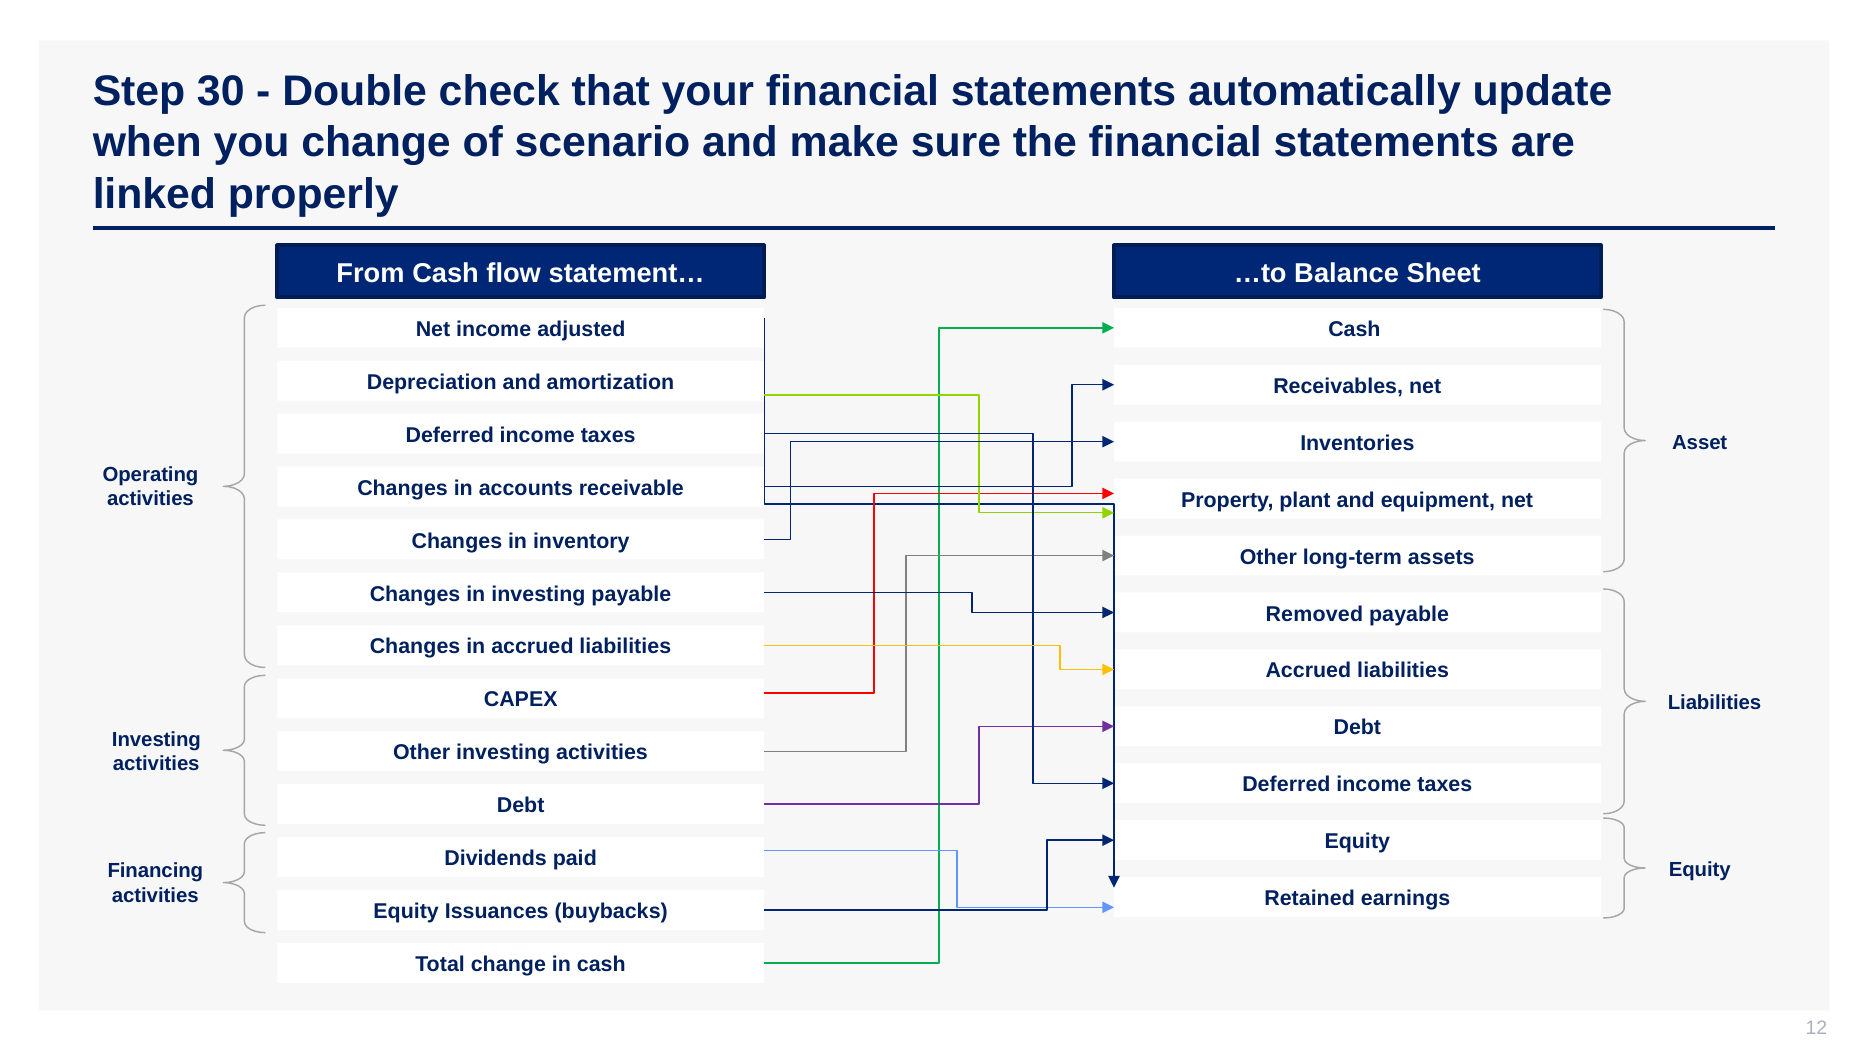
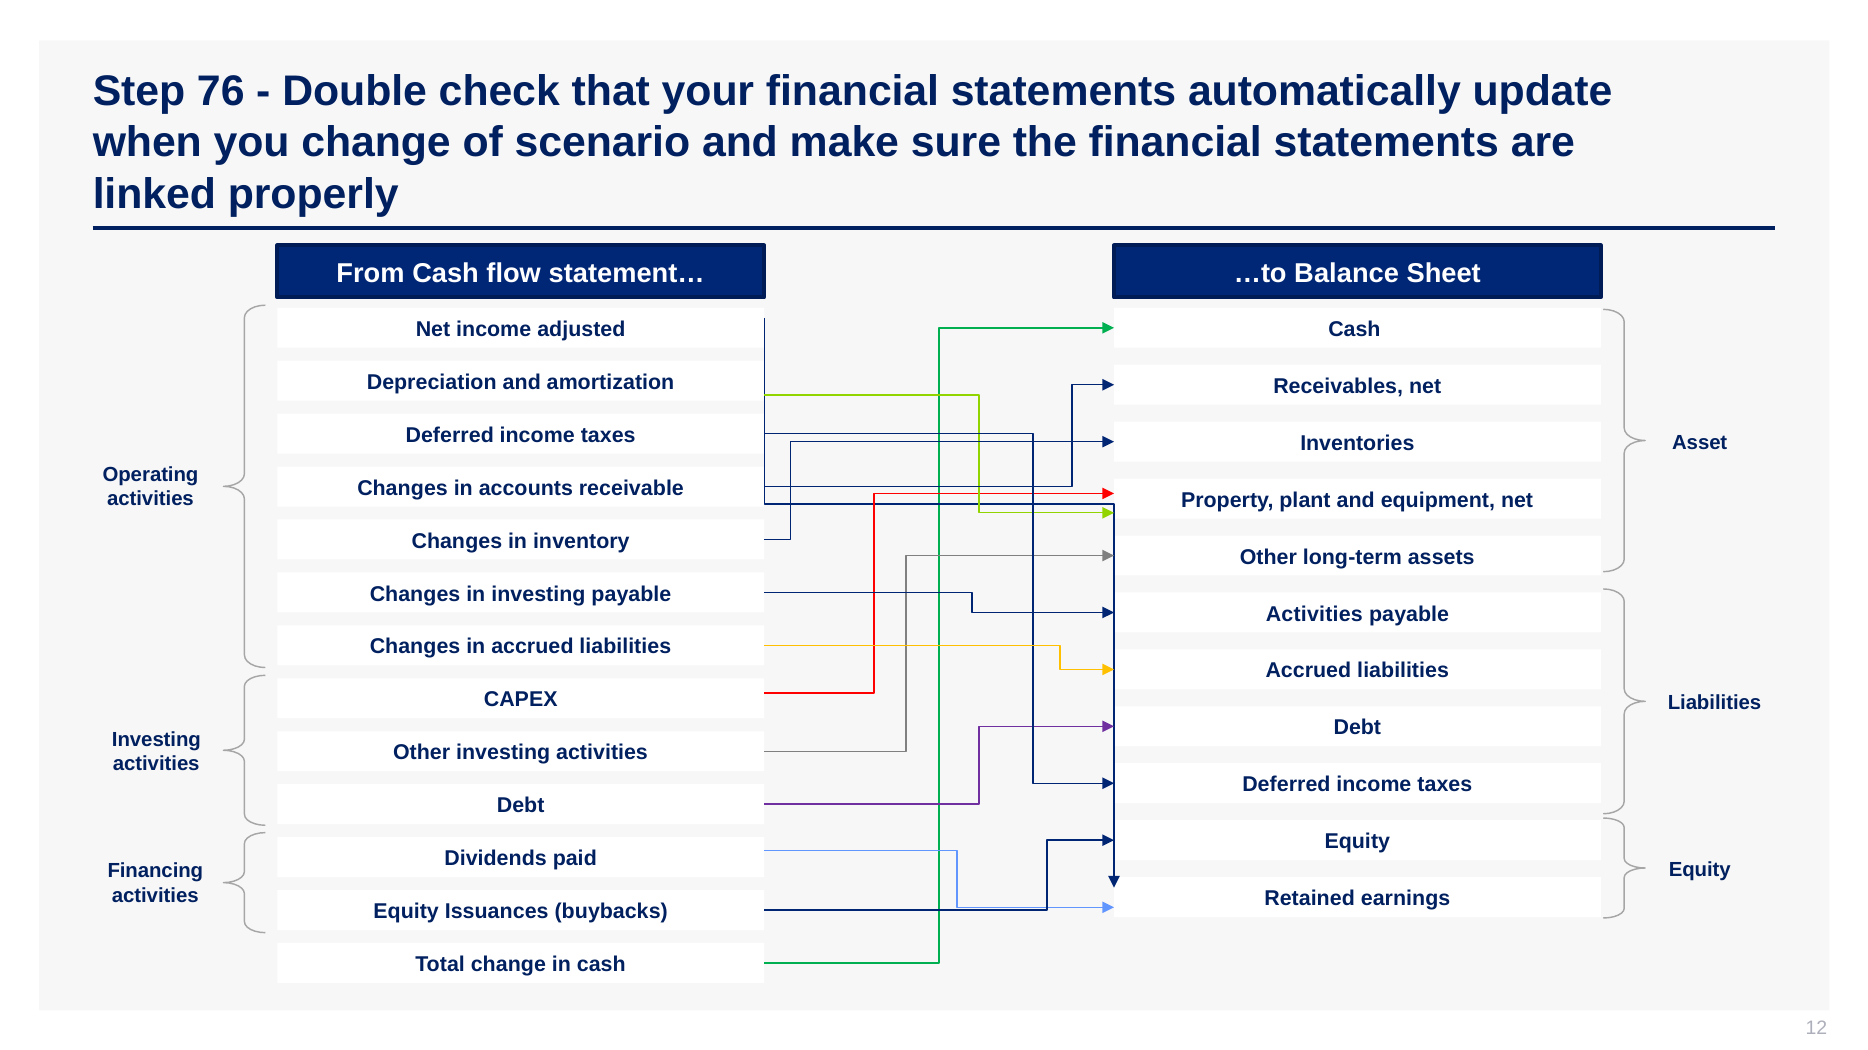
30: 30 -> 76 (221, 92)
Removed: Removed -> Activities (1314, 614)
